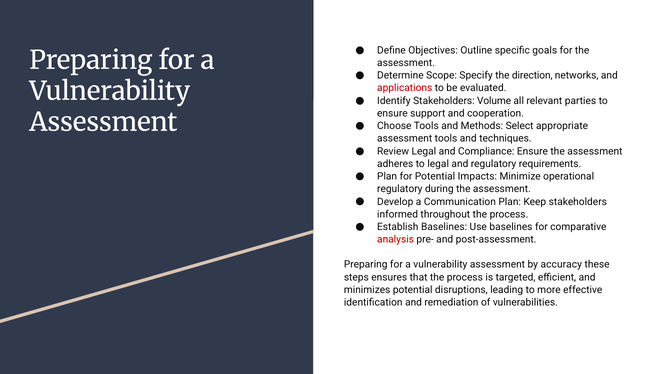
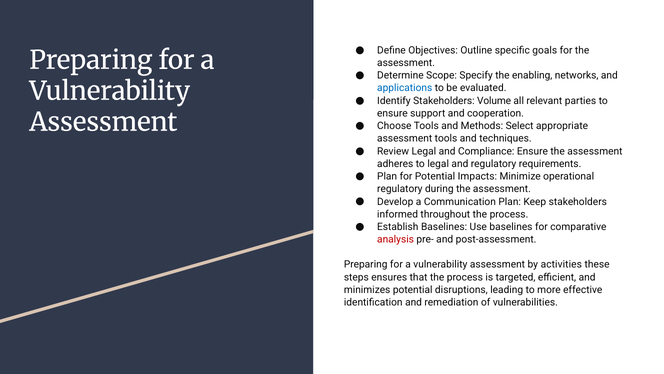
direction: direction -> enabling (532, 75)
applications colour: red -> blue (405, 88)
accuracy: accuracy -> activities (561, 264)
